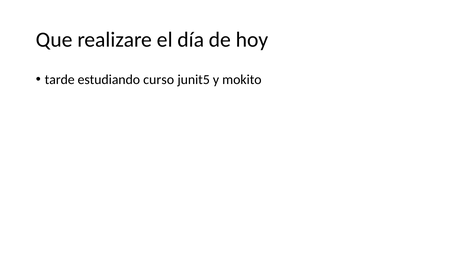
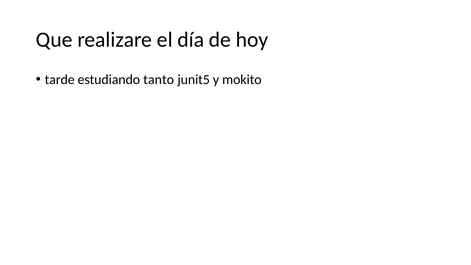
curso: curso -> tanto (159, 80)
